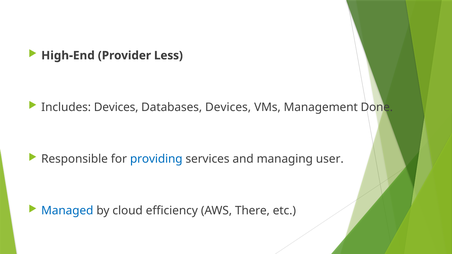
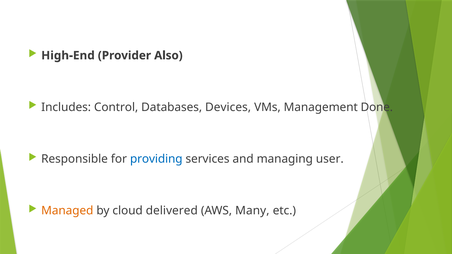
Less: Less -> Also (168, 56)
Includes Devices: Devices -> Control (116, 107)
Managed colour: blue -> orange (67, 211)
efficiency: efficiency -> delivered (172, 211)
There: There -> Many (252, 211)
